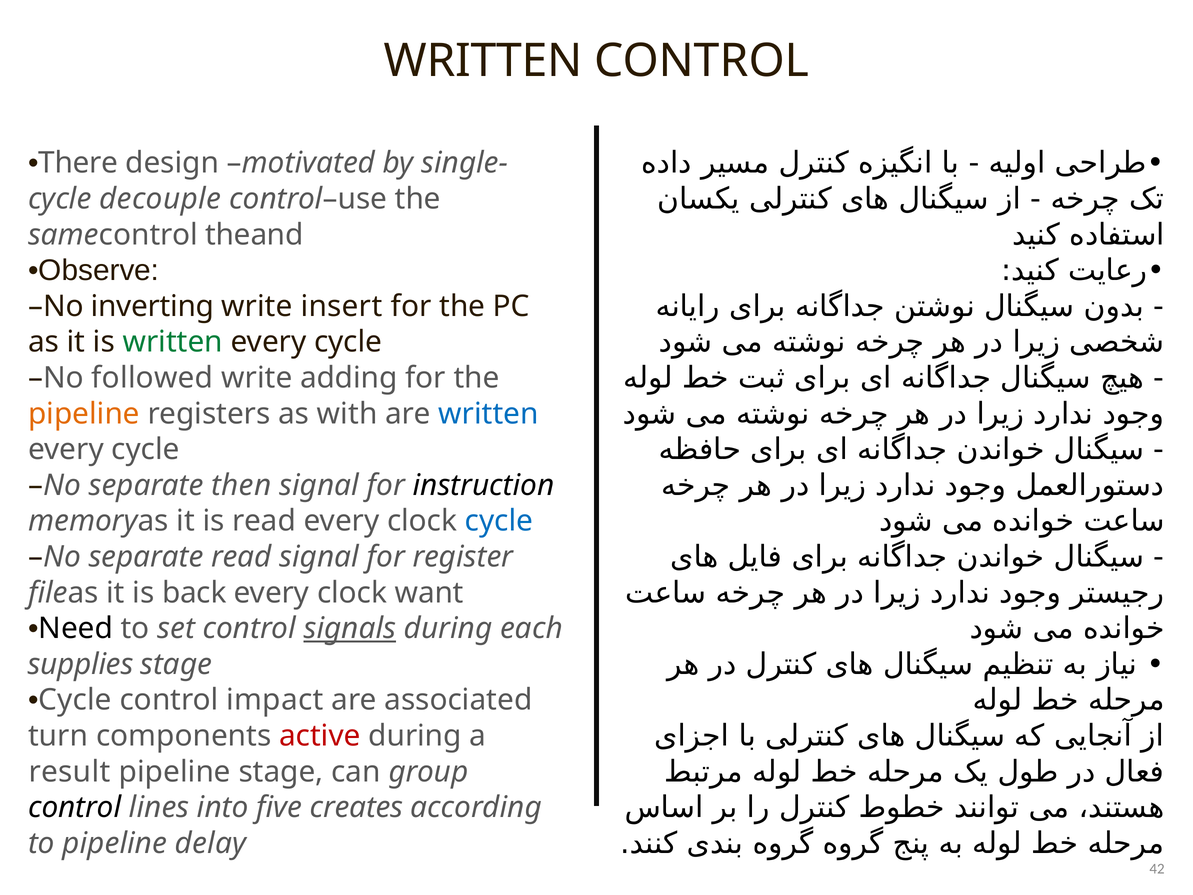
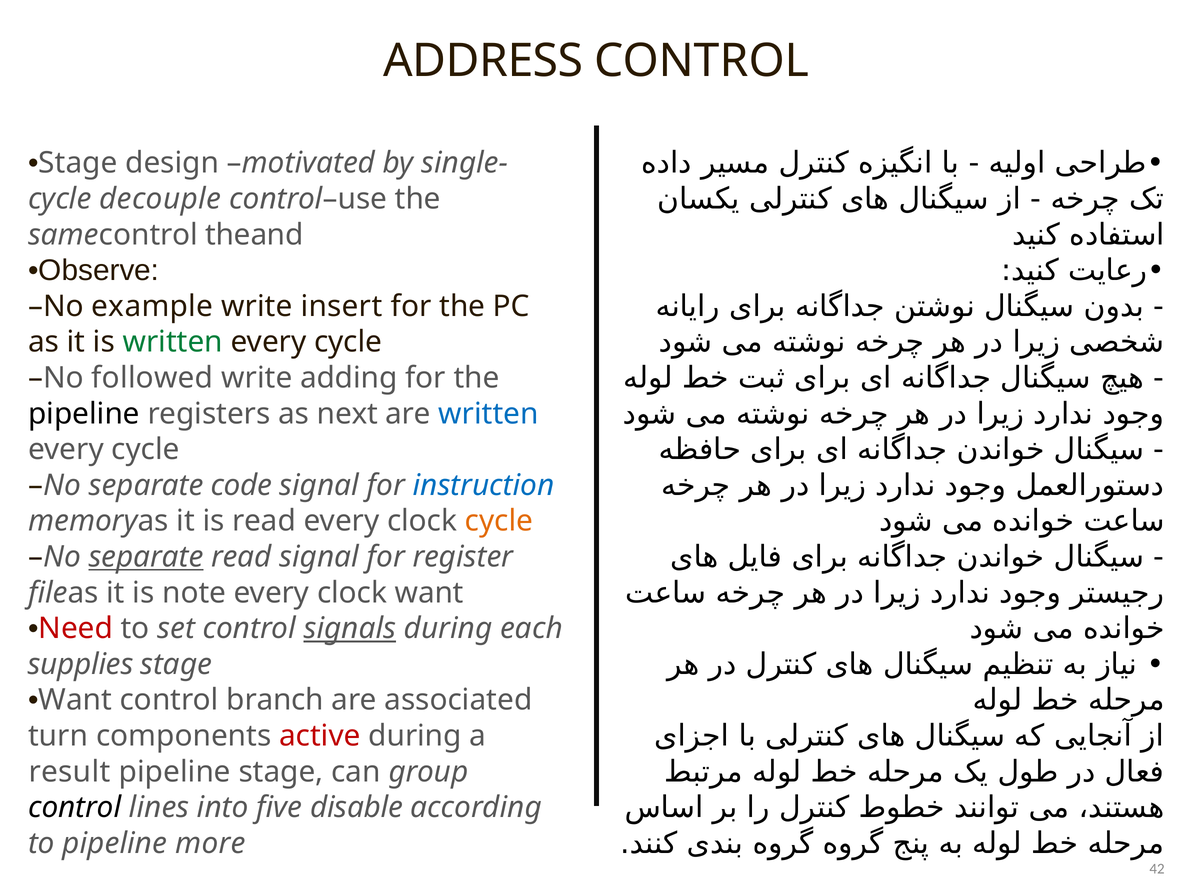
WRITTEN: WRITTEN -> ADDRESS (483, 61)
There: There -> Stage (78, 163)
inverting: inverting -> example (152, 306)
pipeline colour: orange -> black (84, 414)
with: with -> next (347, 414)
then: then -> code (242, 485)
instruction colour: black -> blue (484, 485)
cycle colour: blue -> orange (499, 521)
separate underline: none -> present (146, 557)
back: back -> note (194, 593)
Need colour: black -> red (76, 628)
Cycle: Cycle -> Want (75, 700)
impact: impact -> branch (275, 700)
creates: creates -> disable (357, 807)
delay: delay -> more (211, 843)
